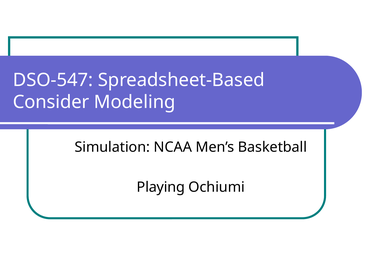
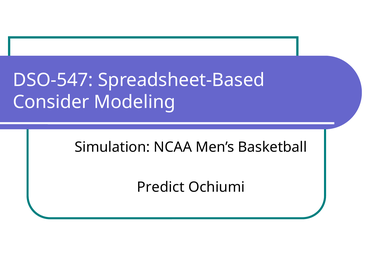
Playing: Playing -> Predict (161, 187)
